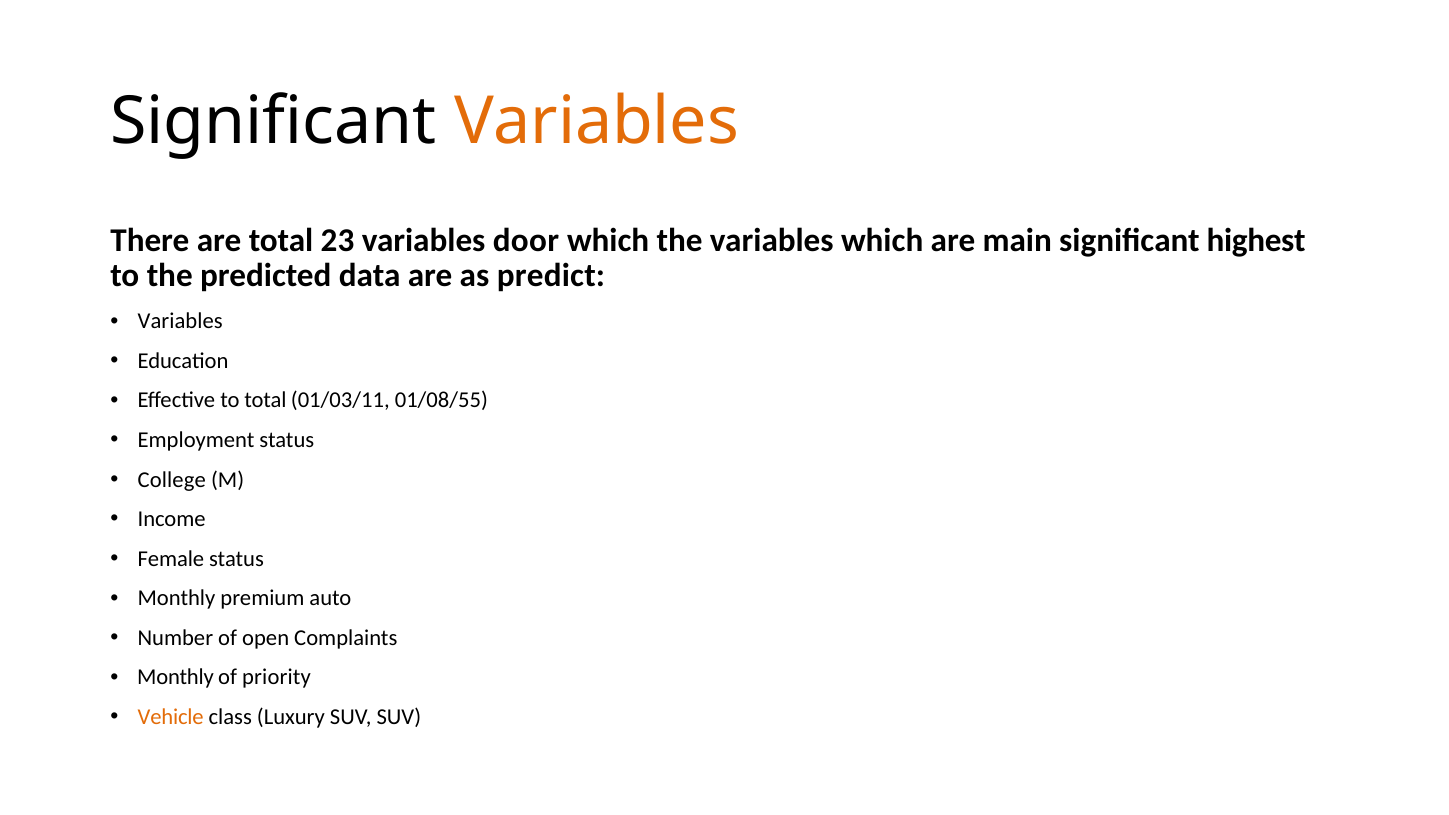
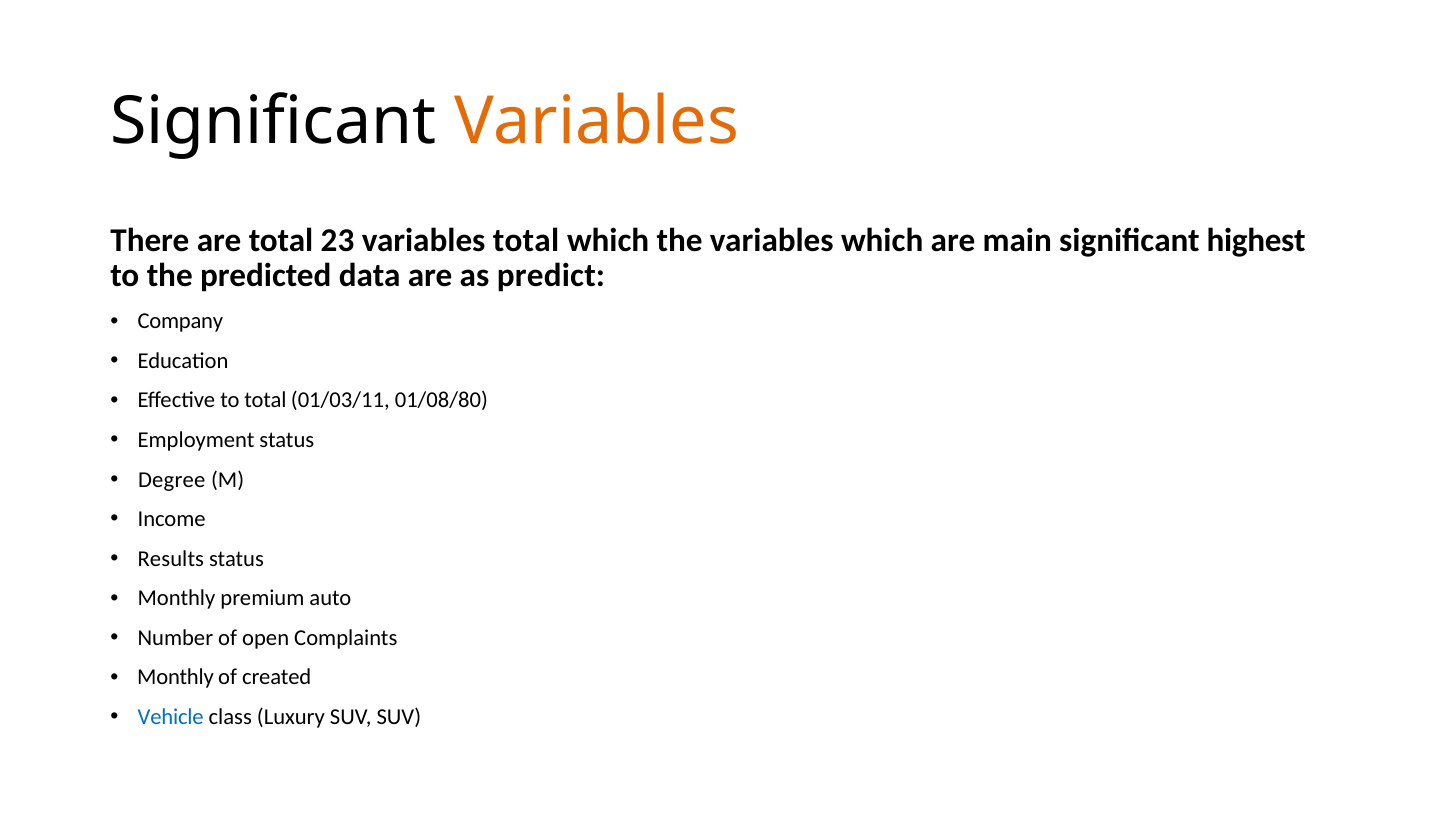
variables door: door -> total (526, 240)
Variables: Variables -> Company (180, 321)
01/08/55: 01/08/55 -> 01/08/80 (441, 400)
College: College -> Degree (172, 480)
Female: Female -> Results (171, 559)
priority: priority -> created (277, 677)
Vehicle colour: orange -> blue (171, 717)
